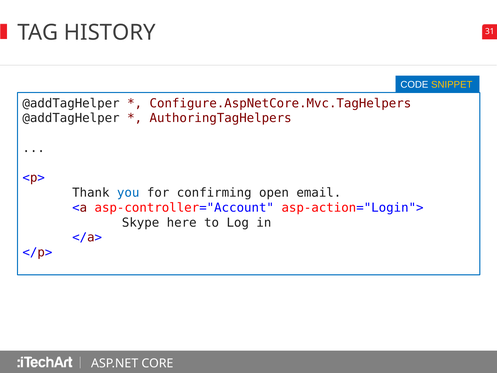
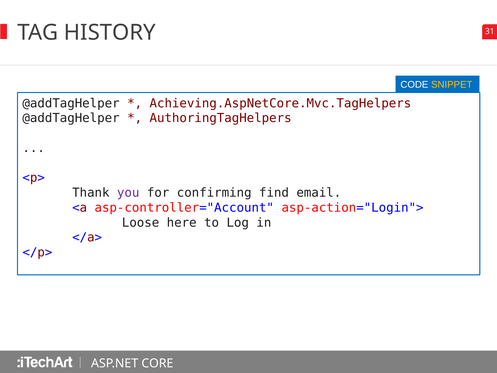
Configure.AspNetCore.Mvc.TagHelpers: Configure.AspNetCore.Mvc.TagHelpers -> Achieving.AspNetCore.Mvc.TagHelpers (280, 103)
you colour: blue -> purple (128, 193)
open: open -> find (274, 193)
Skype: Skype -> Loose (141, 222)
